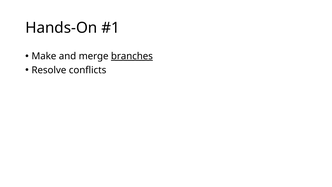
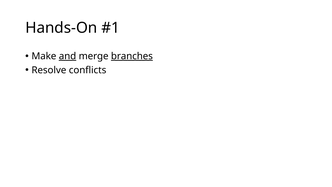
and underline: none -> present (68, 56)
